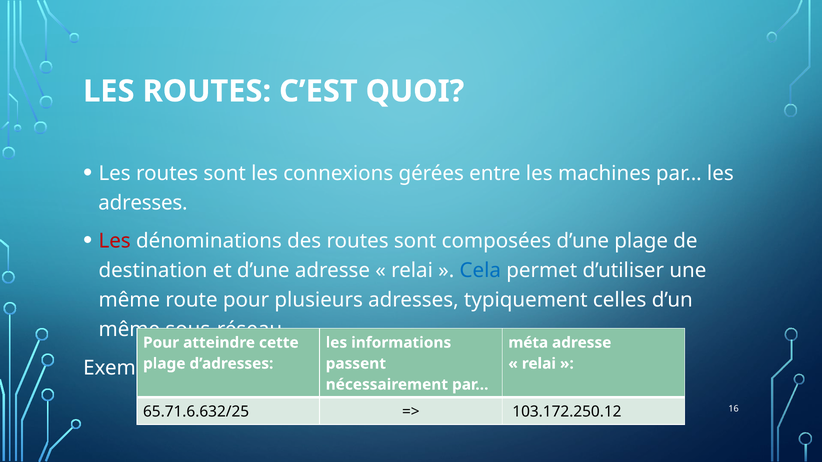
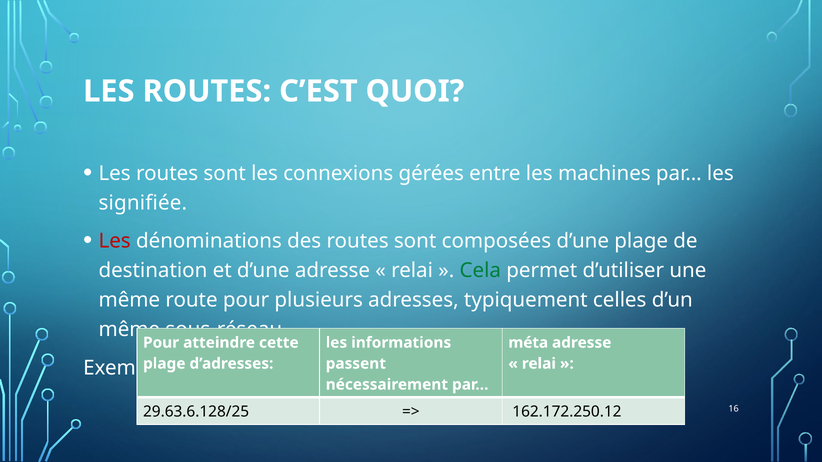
adresses: adresses -> signifiée (143, 203)
Cela colour: blue -> green (480, 271)
65.71.6.632/25: 65.71.6.632/25 -> 29.63.6.128/25 (196, 412)
103.172.250.12: 103.172.250.12 -> 162.172.250.12 (567, 412)
